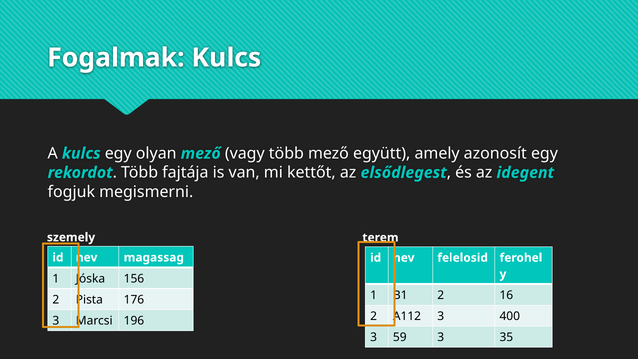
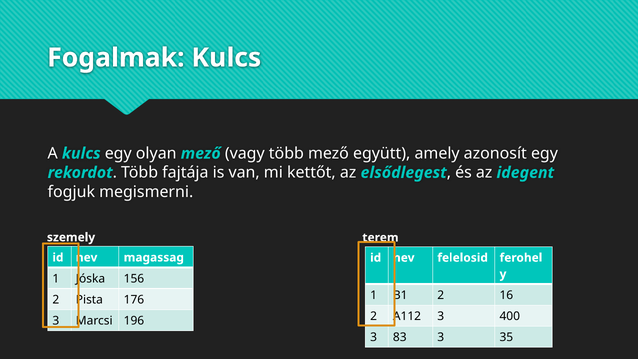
59: 59 -> 83 (400, 337)
